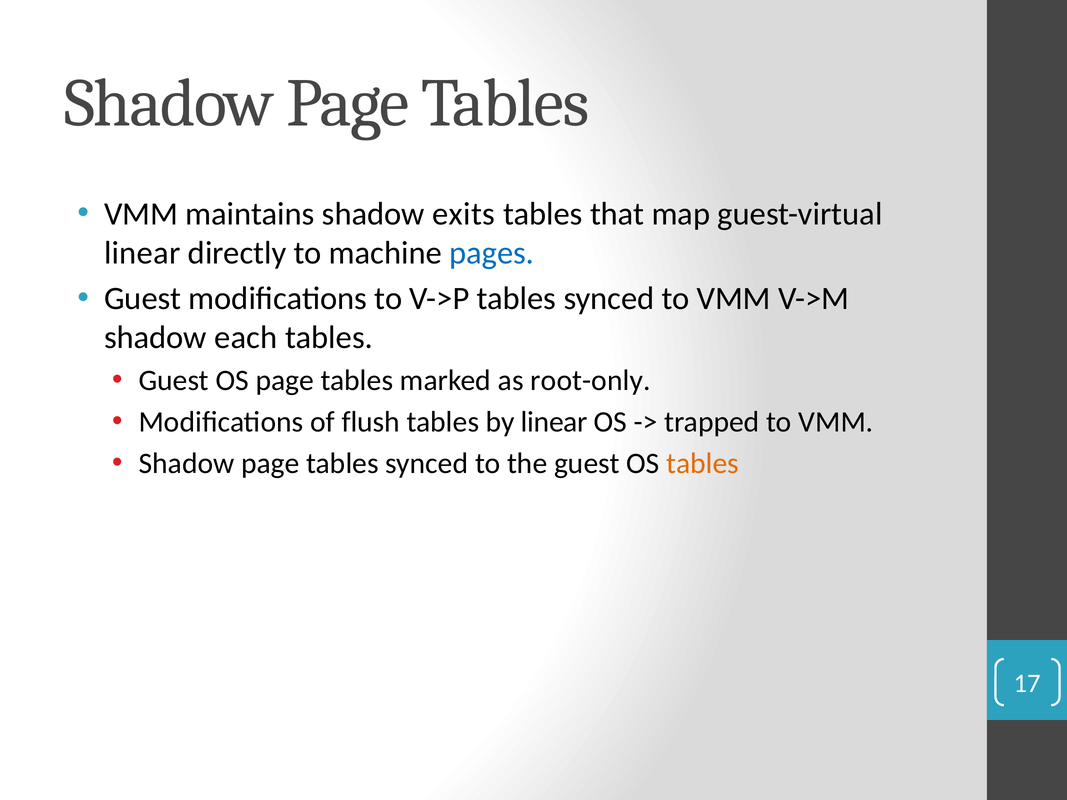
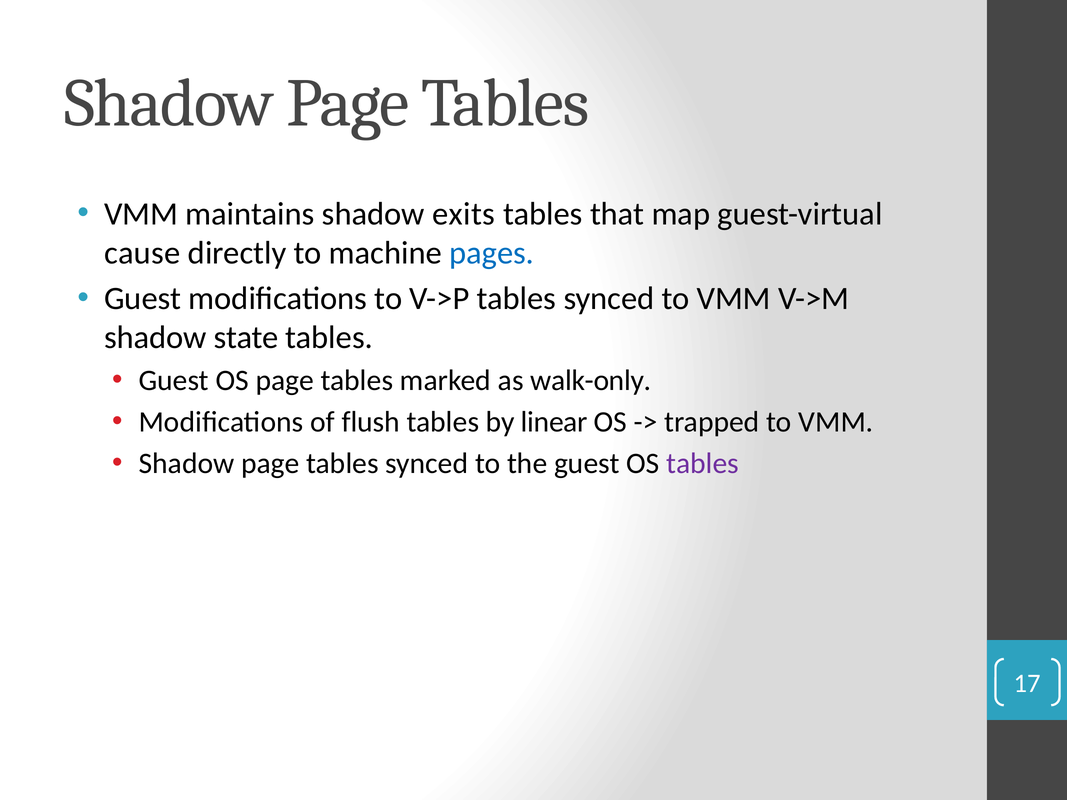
linear: linear -> cause (142, 253)
each: each -> state (246, 338)
root-only: root-only -> walk-only (591, 381)
tables colour: orange -> purple (703, 464)
